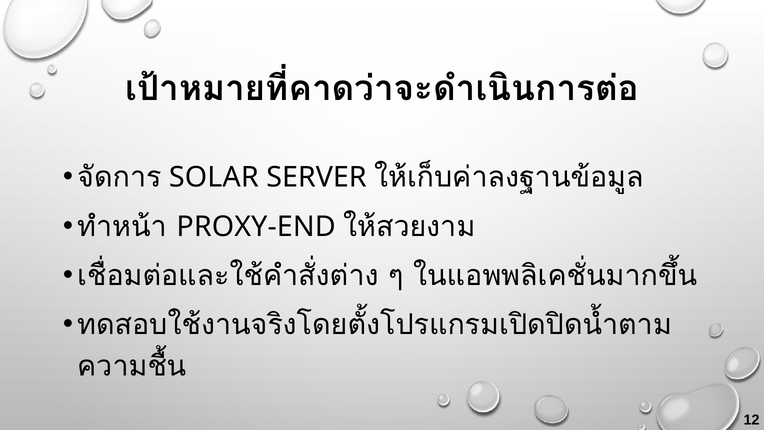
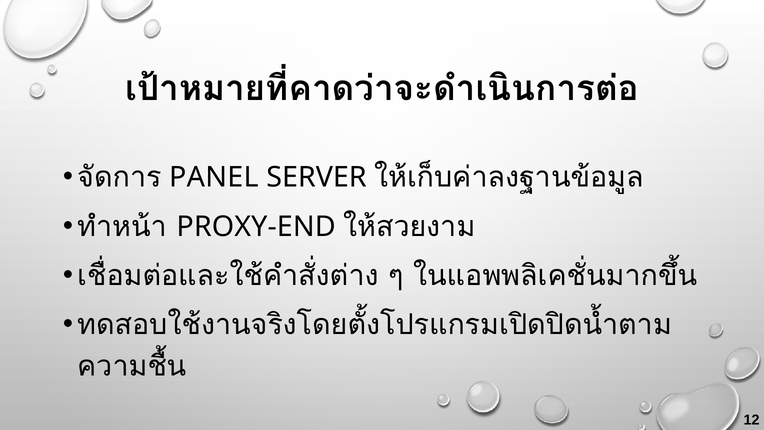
SOLAR: SOLAR -> PANEL (214, 177)
